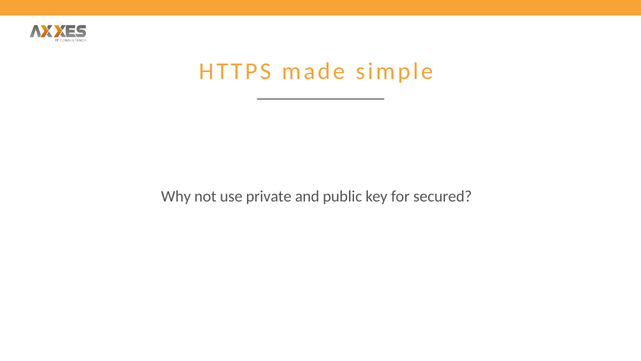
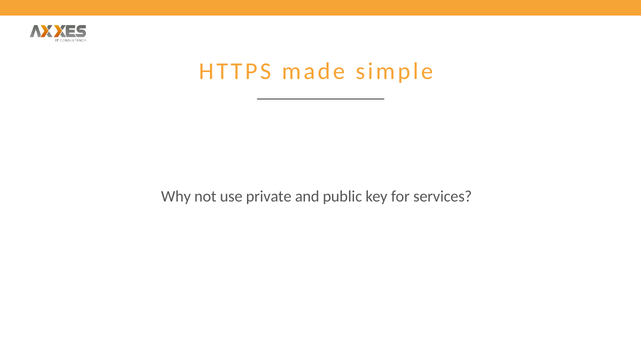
secured: secured -> services (443, 196)
